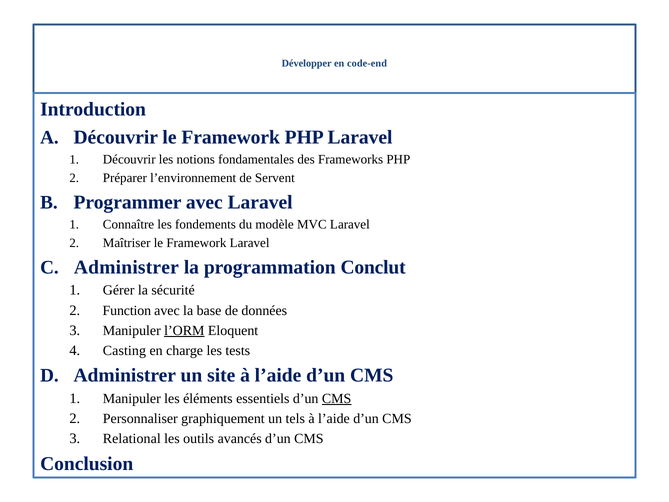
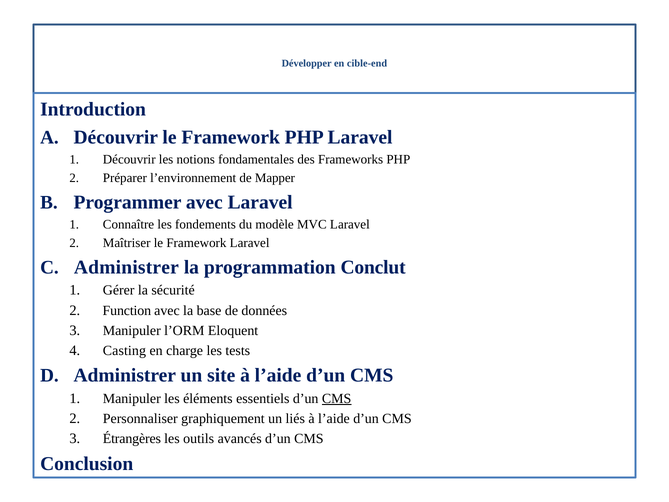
code-end: code-end -> cible-end (367, 64)
Servent: Servent -> Mapper (275, 178)
l’ORM underline: present -> none (184, 330)
tels: tels -> liés (295, 418)
Relational: Relational -> Étrangères (132, 439)
